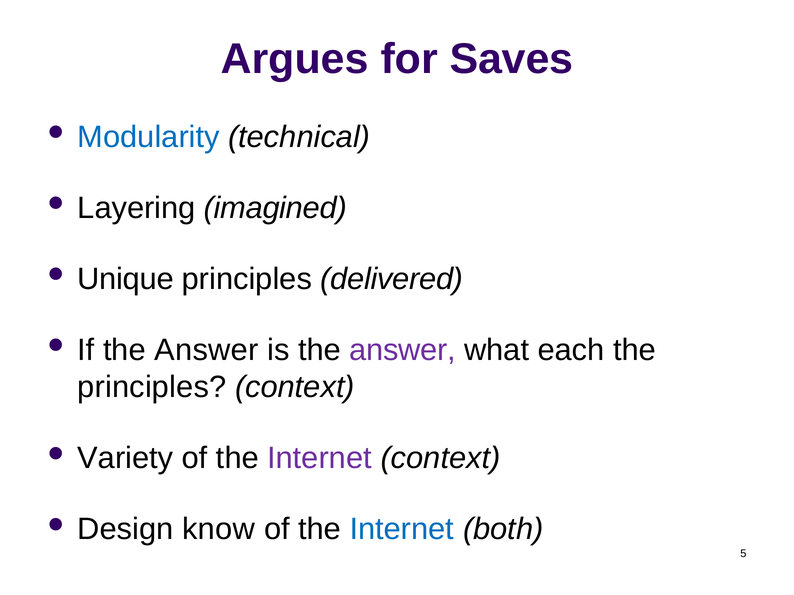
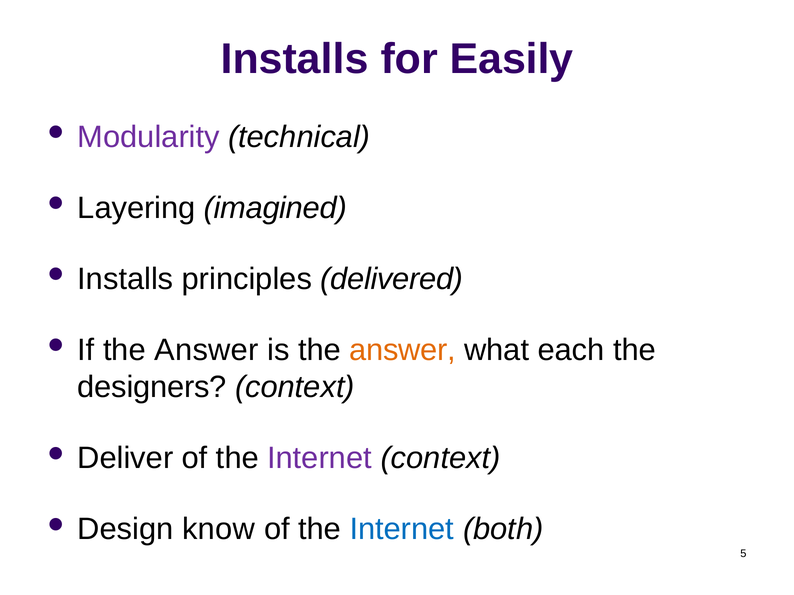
Argues: Argues -> Installs (295, 59)
Saves: Saves -> Easily (512, 59)
Modularity colour: blue -> purple (149, 137)
Unique: Unique -> Installs (125, 279)
answer colour: purple -> orange (403, 350)
principles: principles -> designers (152, 387)
Variety: Variety -> Deliver (125, 458)
